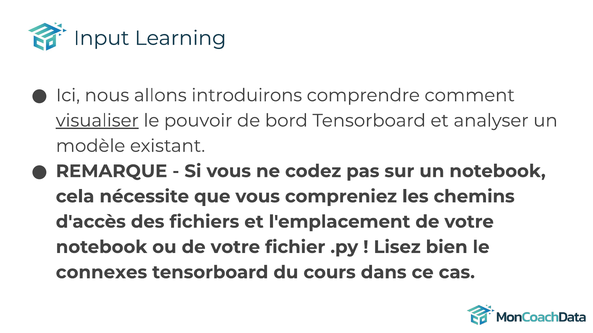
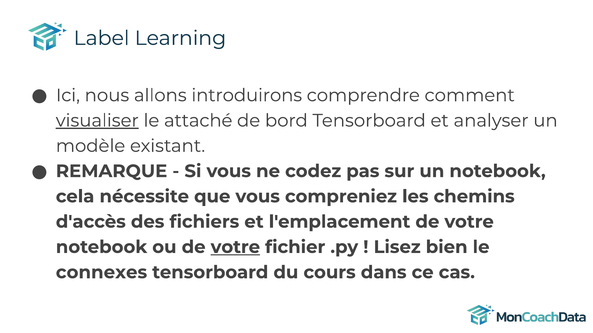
Input: Input -> Label (101, 38)
pouvoir: pouvoir -> attaché (198, 121)
votre underline: none -> present (235, 247)
